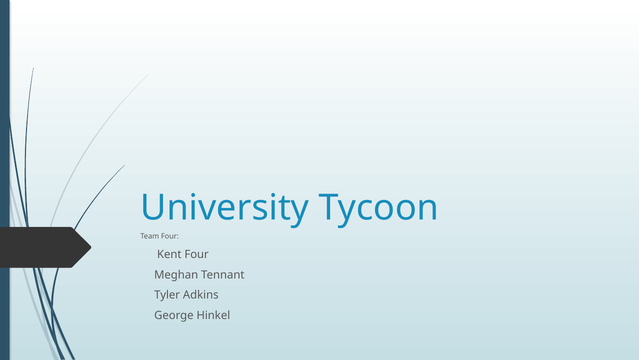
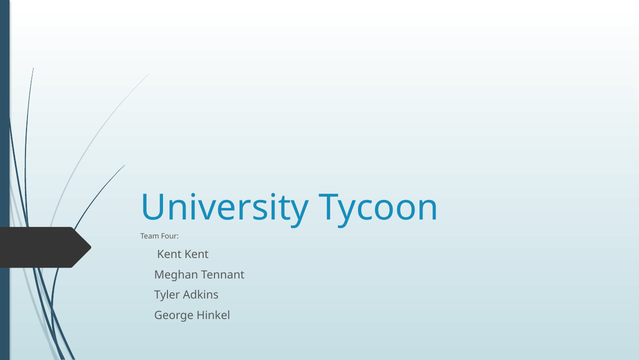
Kent Four: Four -> Kent (197, 254)
